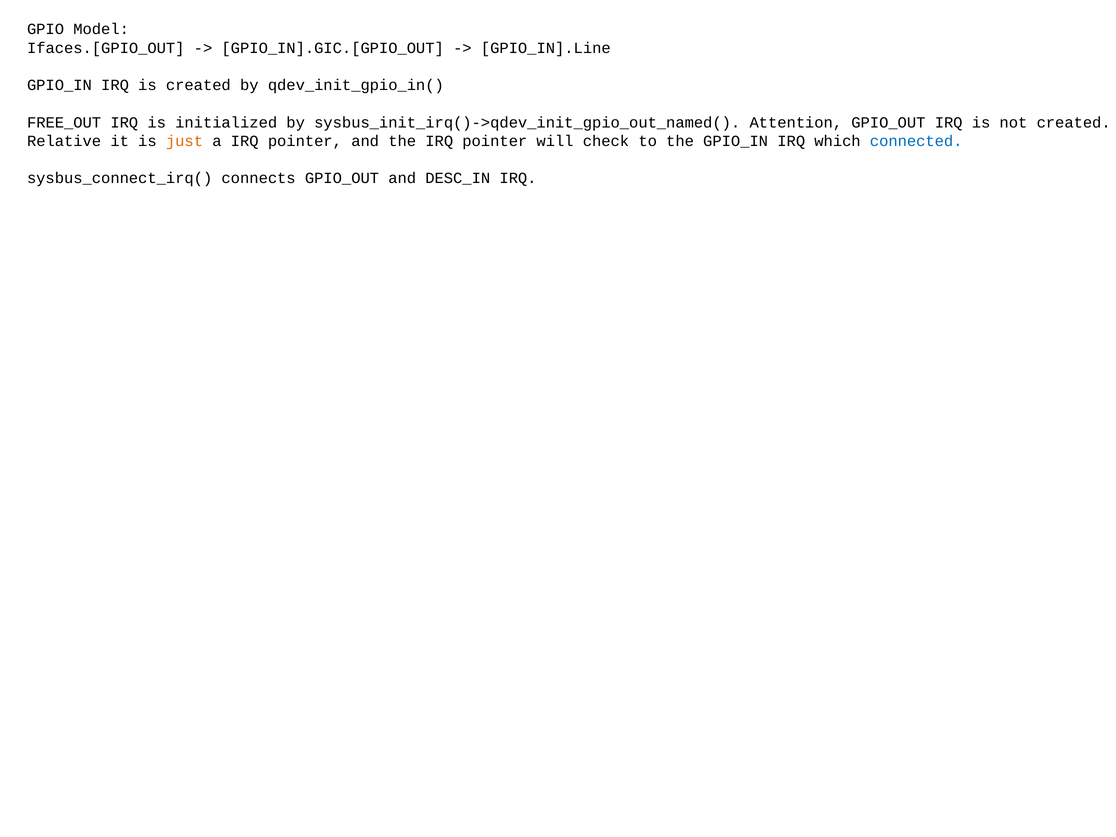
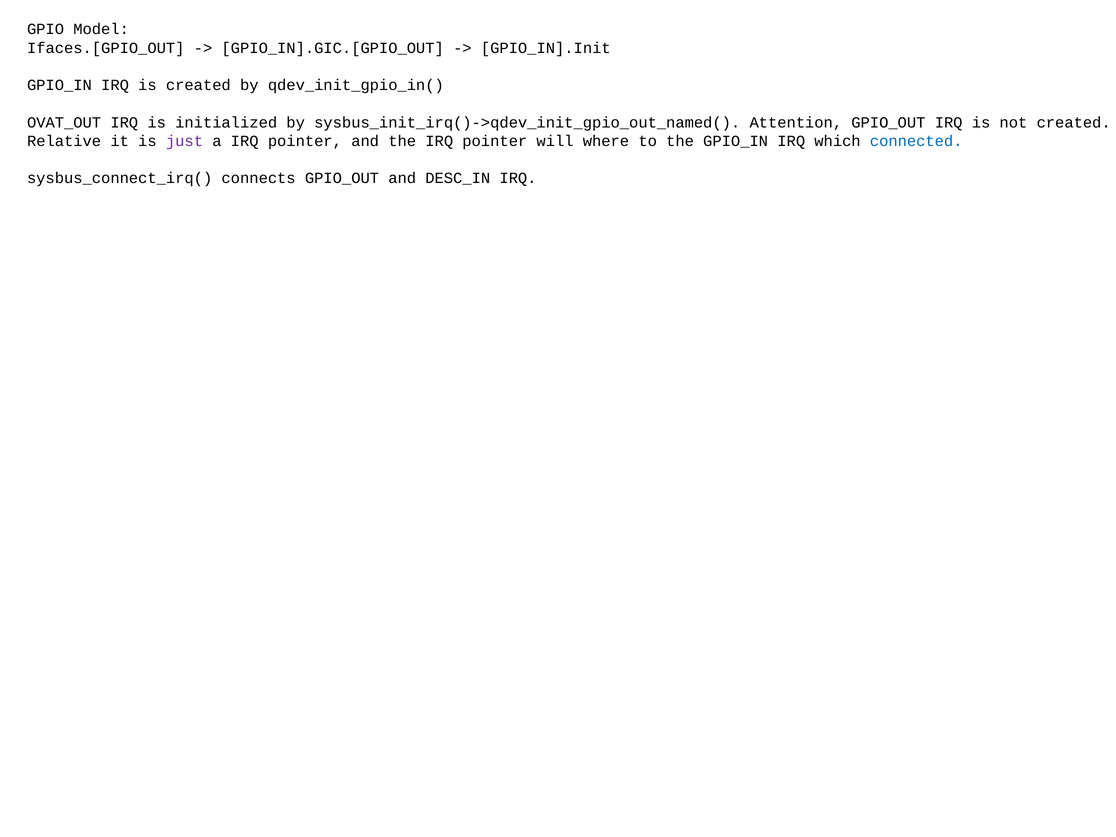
GPIO_IN].Line: GPIO_IN].Line -> GPIO_IN].Init (546, 48)
FREE_OUT: FREE_OUT -> OVAT_OUT (64, 122)
just colour: orange -> purple (185, 141)
check: check -> where (606, 141)
